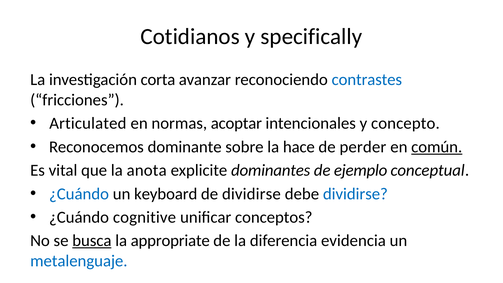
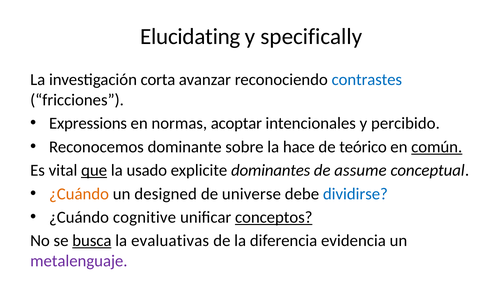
Cotidianos: Cotidianos -> Elucidating (190, 36)
Articulated: Articulated -> Expressions (88, 123)
concepto: concepto -> percibido (405, 123)
perder: perder -> teórico (363, 147)
que underline: none -> present (94, 170)
anota: anota -> usado (147, 170)
ejemplo: ejemplo -> assume (360, 170)
¿Cuándo colour: blue -> orange (79, 194)
keyboard: keyboard -> designed (166, 194)
de dividirse: dividirse -> universe (251, 194)
conceptos underline: none -> present (274, 217)
appropriate: appropriate -> evaluativas (170, 241)
metalenguaje colour: blue -> purple (79, 261)
